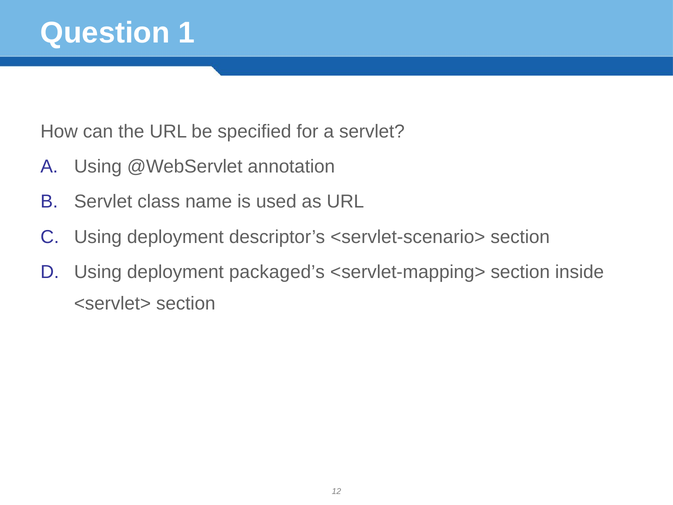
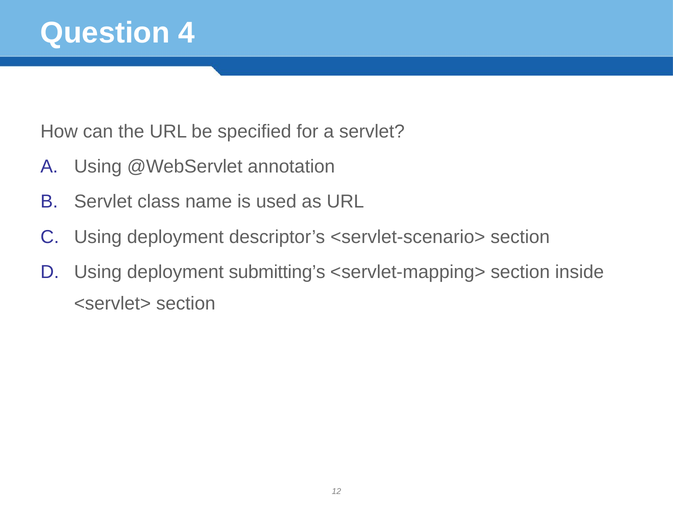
1: 1 -> 4 (187, 33)
packaged’s: packaged’s -> submitting’s (277, 272)
